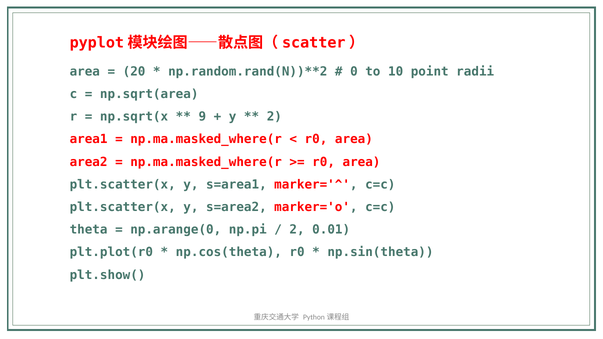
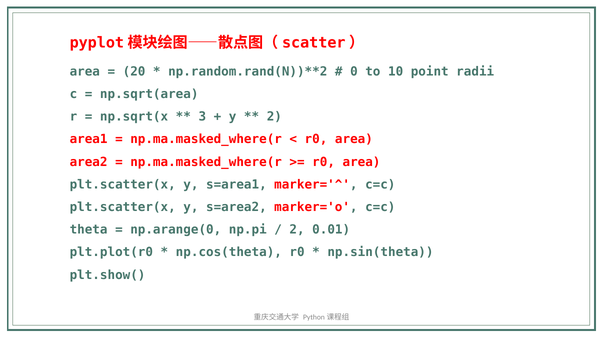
9: 9 -> 3 (202, 117)
